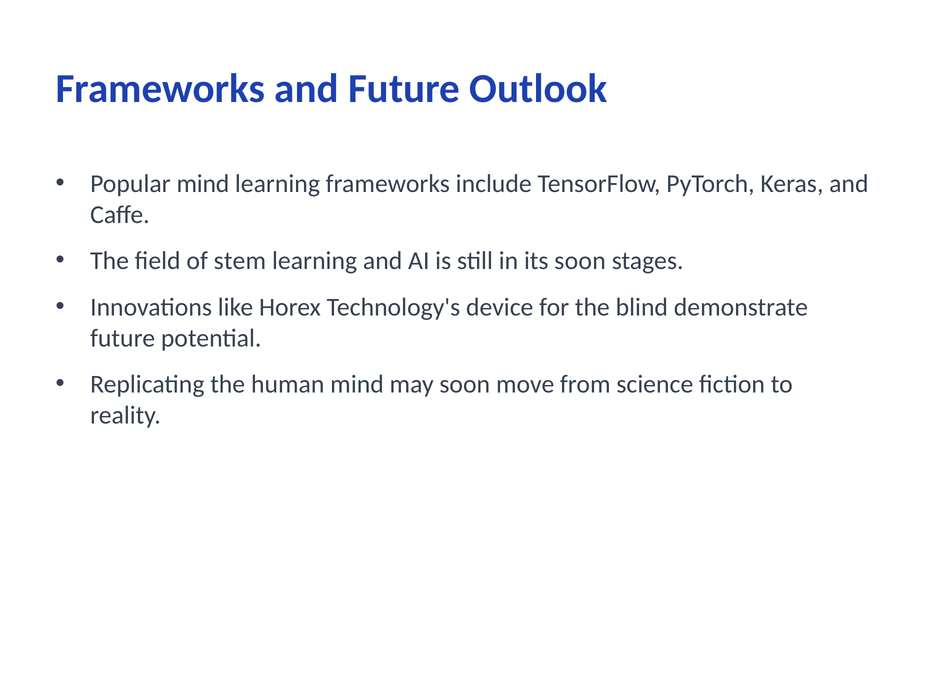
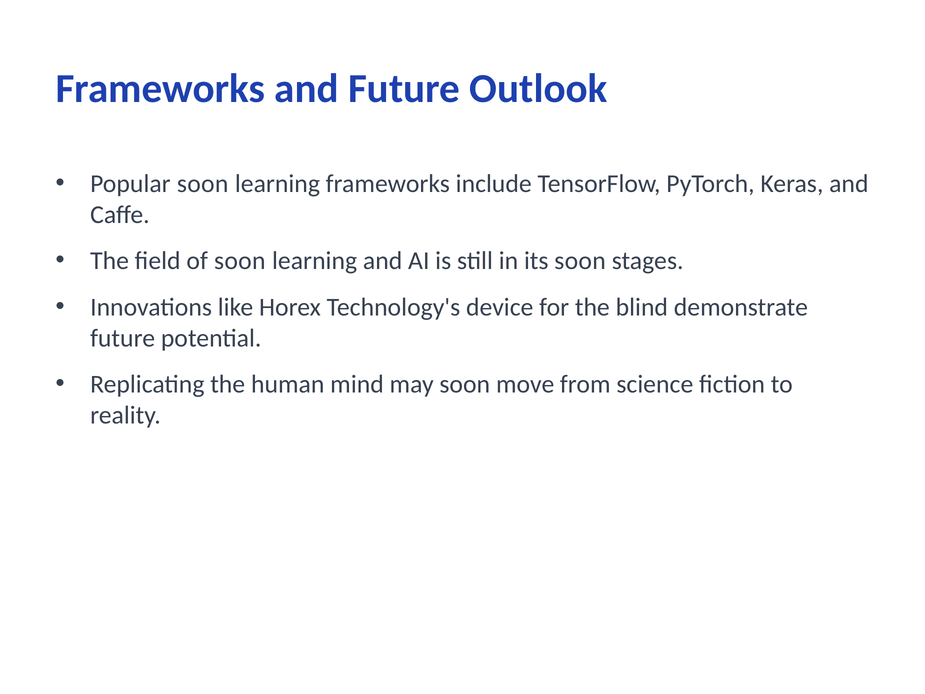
Popular mind: mind -> soon (203, 184)
of stem: stem -> soon (240, 261)
